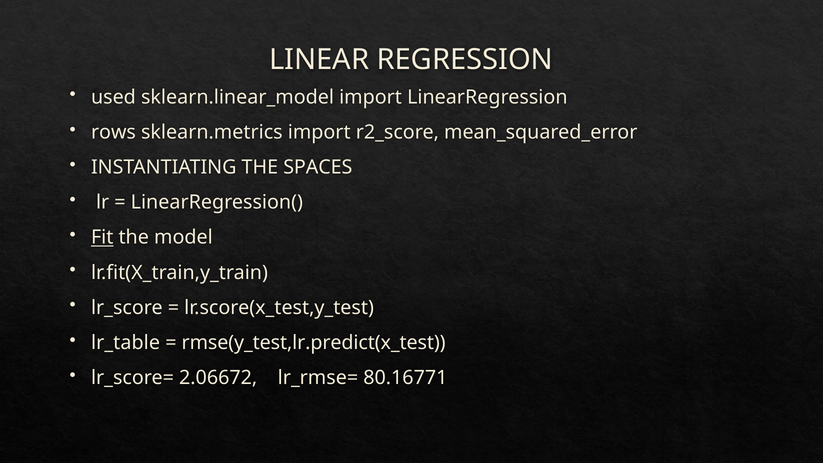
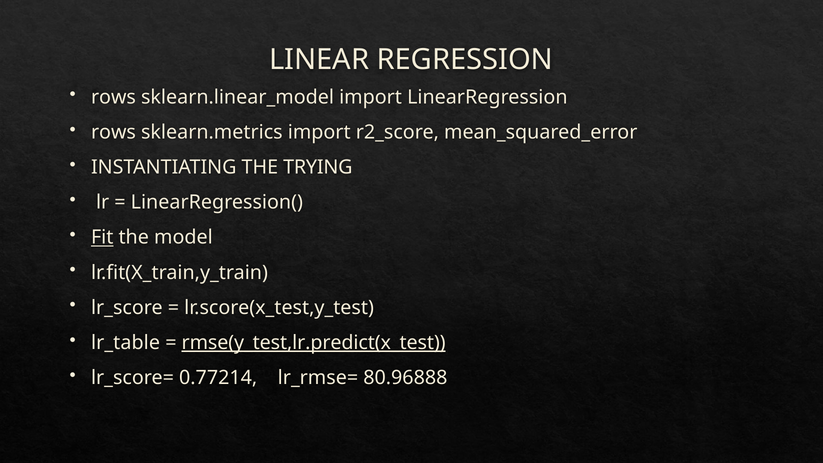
used: used -> rows (113, 97)
SPACES: SPACES -> TRYING (318, 167)
rmse(y_test,lr.predict(x_test underline: none -> present (314, 343)
2.06672: 2.06672 -> 0.77214 (218, 378)
80.16771: 80.16771 -> 80.96888 (405, 378)
